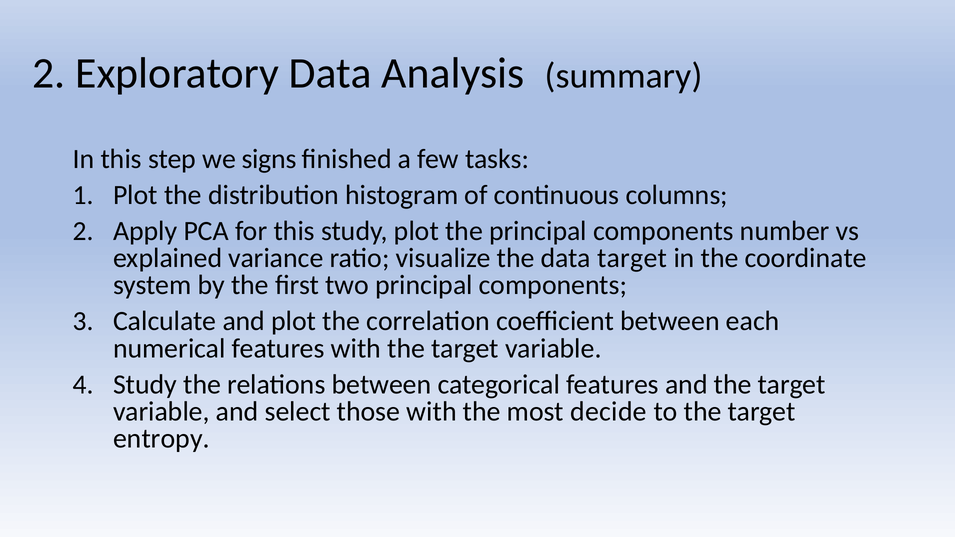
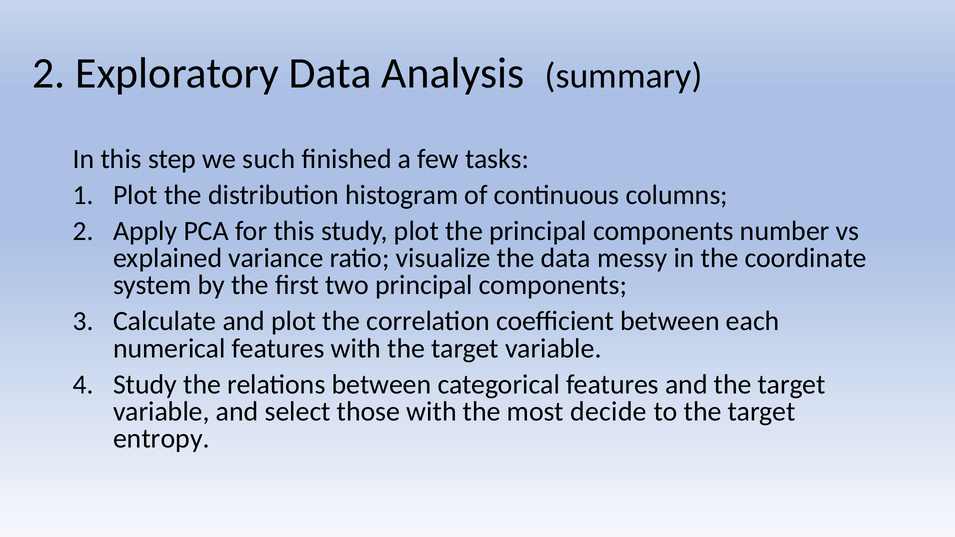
signs: signs -> such (269, 159)
data target: target -> messy (632, 258)
